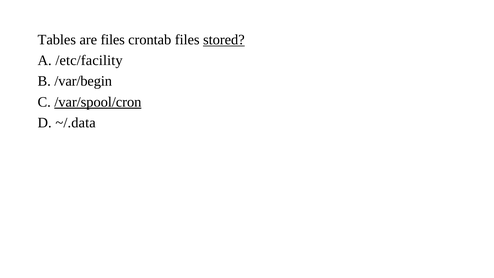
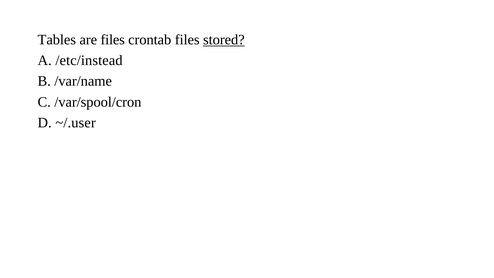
/etc/facility: /etc/facility -> /etc/instead (89, 60)
/var/begin: /var/begin -> /var/name (83, 81)
/var/spool/cron underline: present -> none (98, 102)
~/.data: ~/.data -> ~/.user (76, 123)
